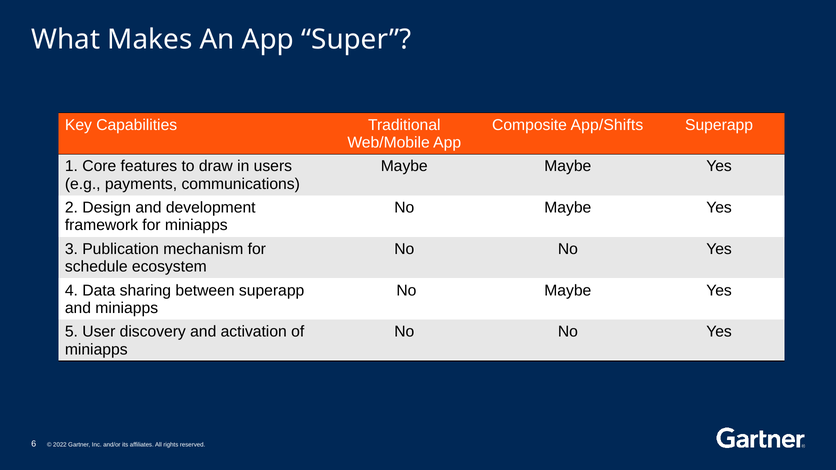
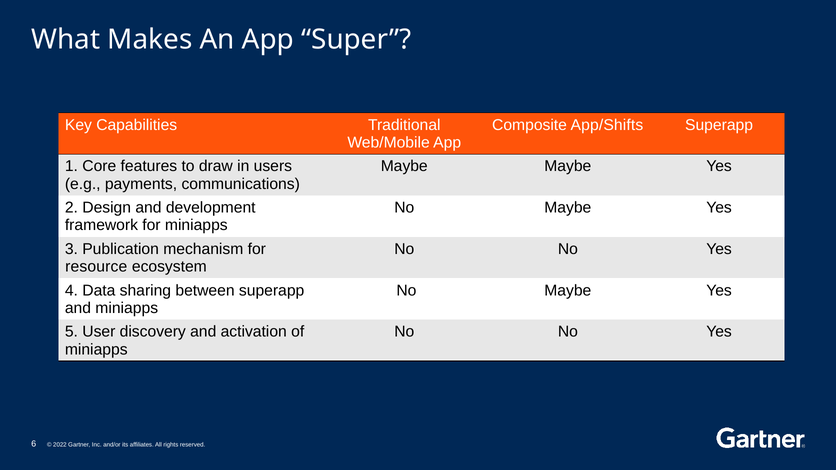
schedule: schedule -> resource (96, 267)
